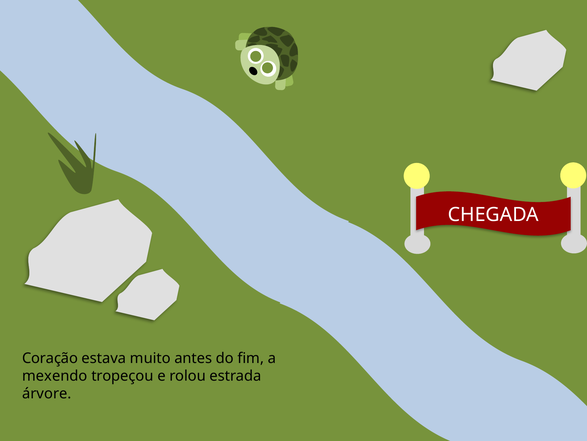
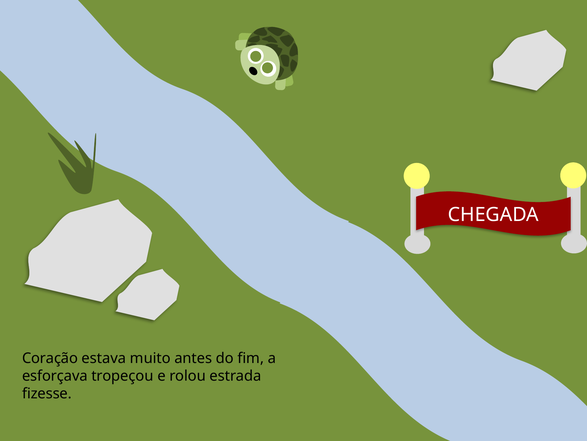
mexendo: mexendo -> esforçava (55, 375)
árvore: árvore -> fizesse (47, 393)
